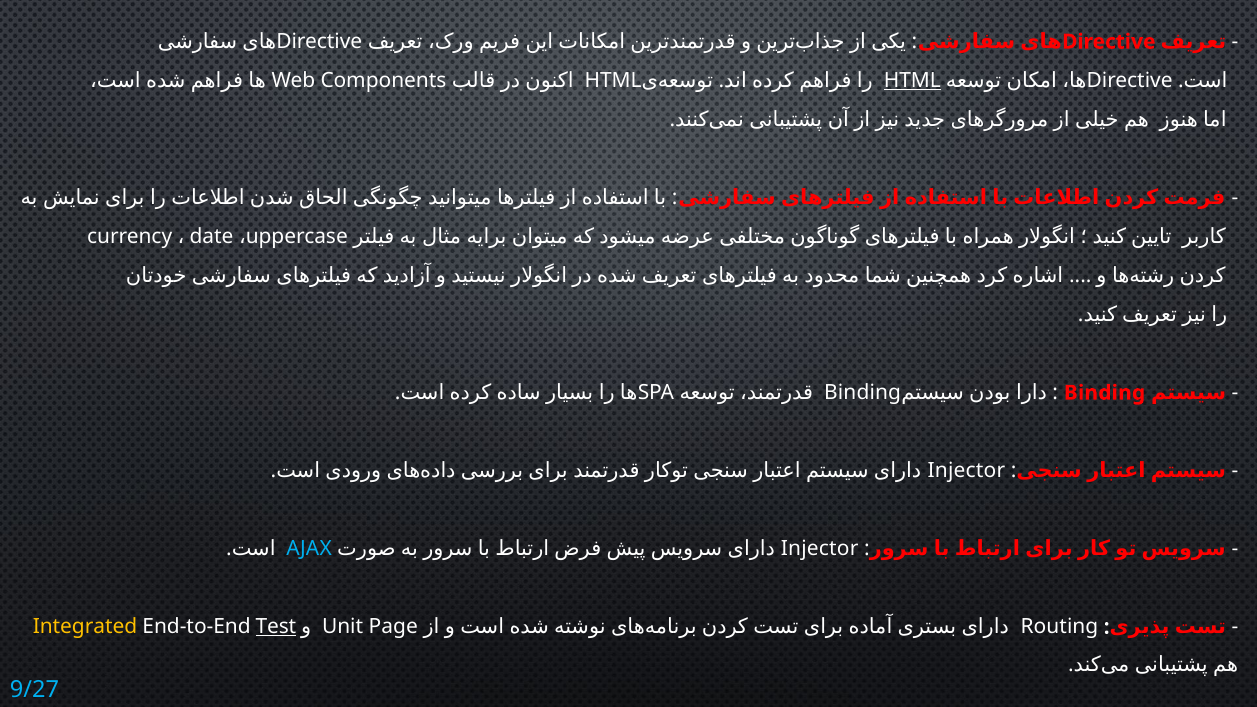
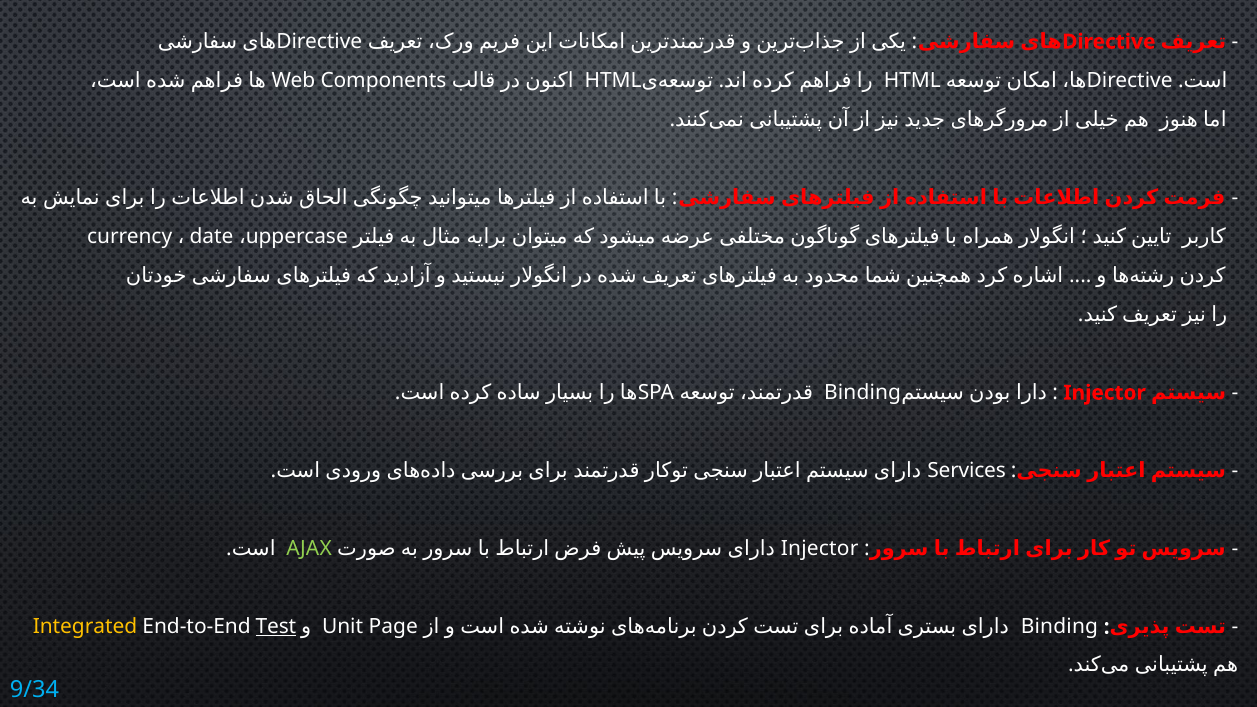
HTML underline: present -> none (912, 81)
Binding: Binding -> Injector (1105, 393)
Injector: Injector -> Services (967, 471)
AJAX colour: light blue -> light green (309, 549)
Routing: Routing -> Binding (1059, 627)
9/27: 9/27 -> 9/34 (34, 689)
